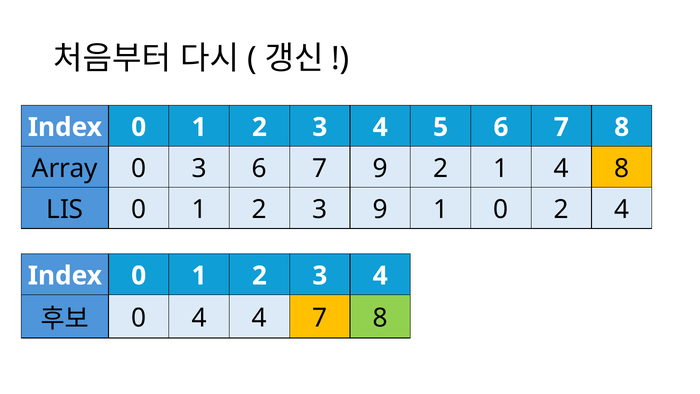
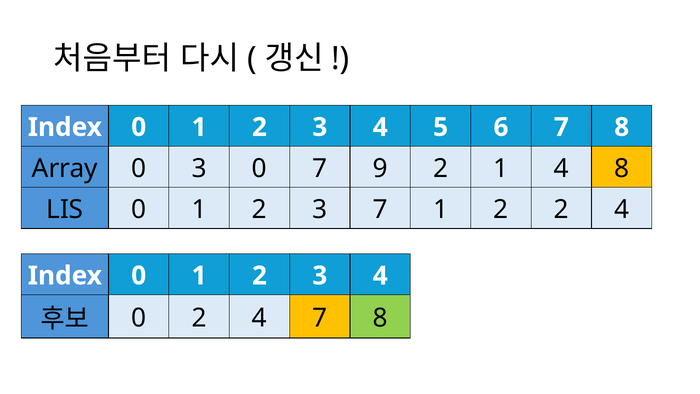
3 6: 6 -> 0 (259, 168)
3 9: 9 -> 7 (380, 209)
0: 0 -> 2 (501, 209)
0 4: 4 -> 2 (199, 318)
